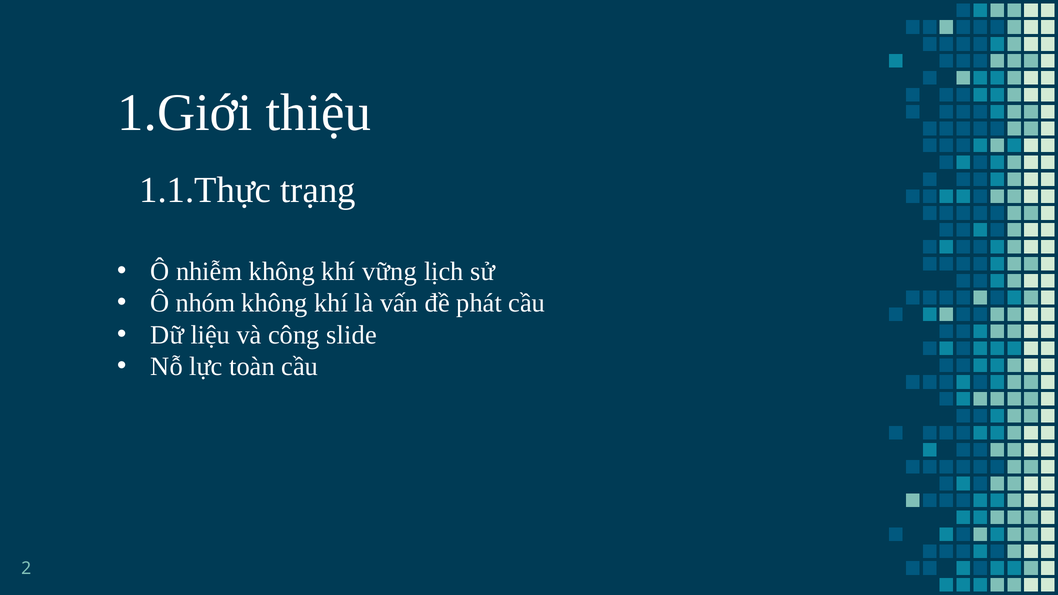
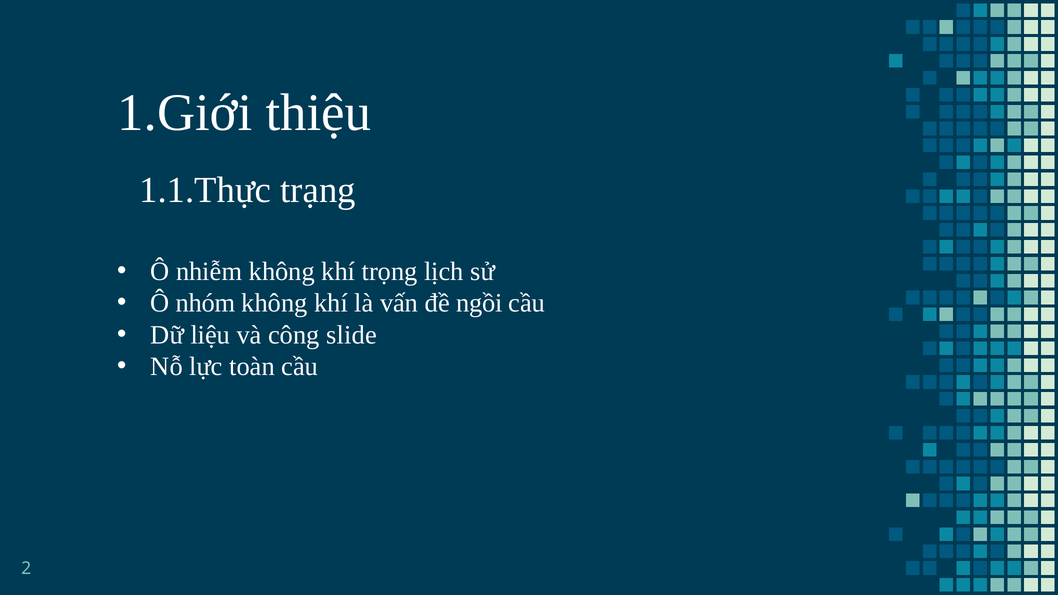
vững: vững -> trọng (390, 271)
phát: phát -> ngồi (479, 303)
